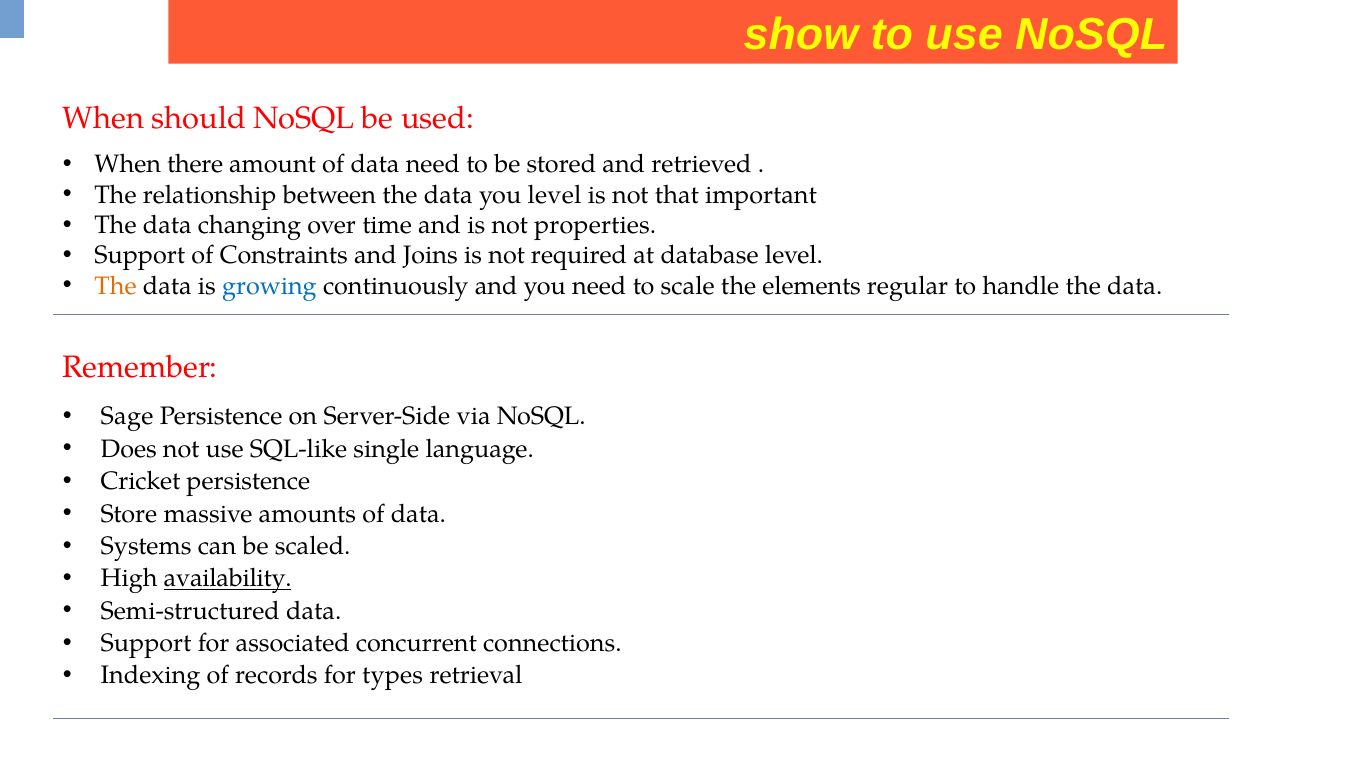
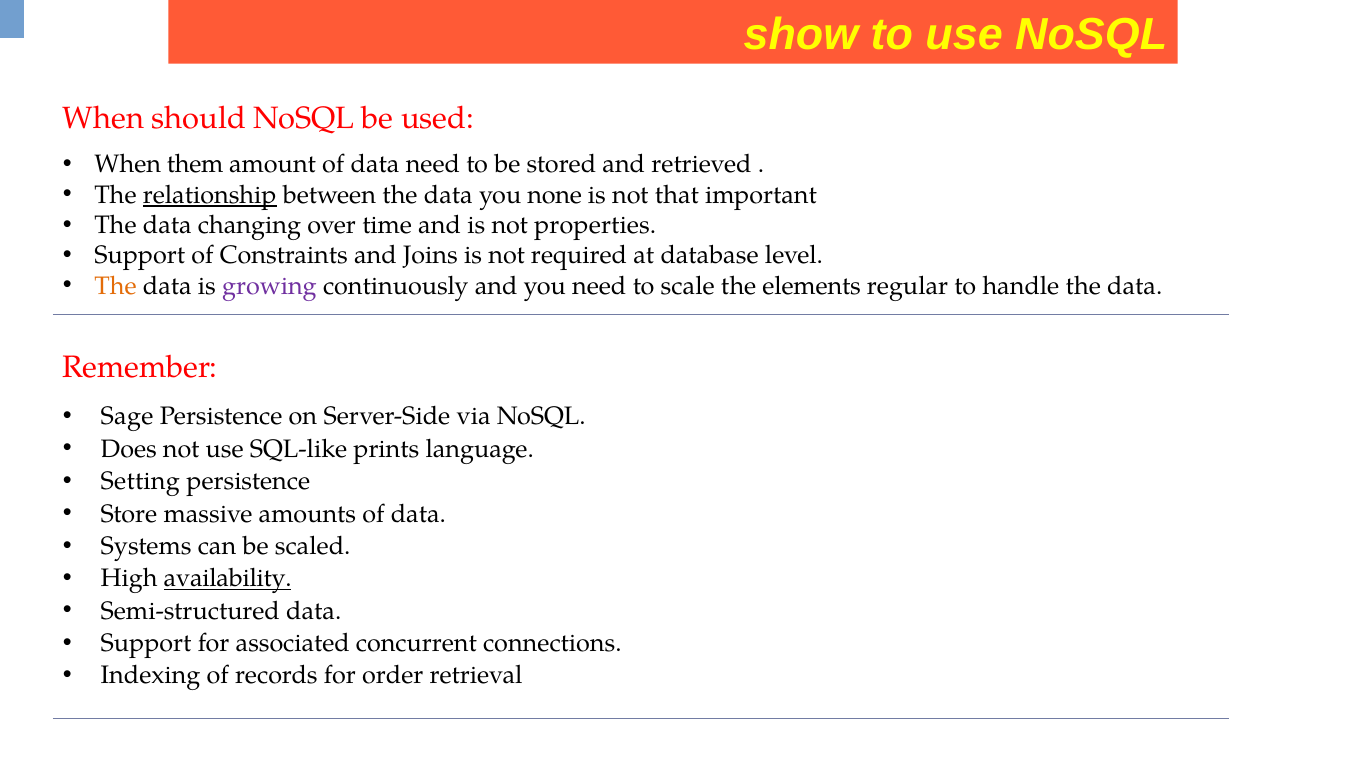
there: there -> them (195, 165)
relationship underline: none -> present (210, 195)
you level: level -> none (555, 195)
growing colour: blue -> purple (269, 286)
single: single -> prints (386, 449)
Cricket: Cricket -> Setting (140, 481)
types: types -> order (393, 676)
